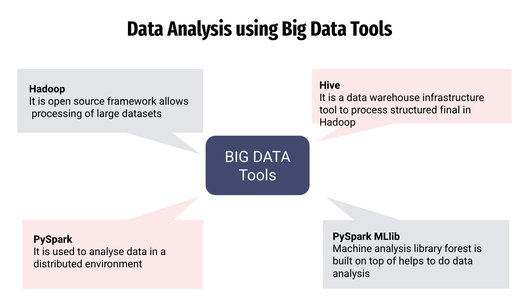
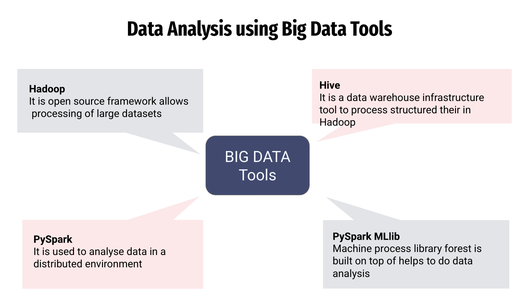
final: final -> their (450, 110)
Machine analysis: analysis -> process (393, 249)
